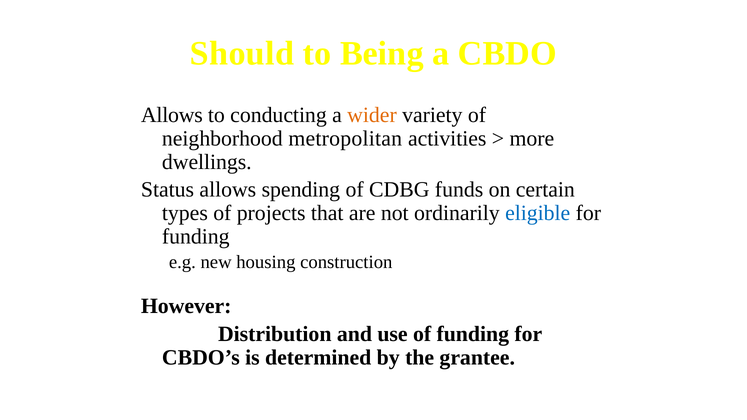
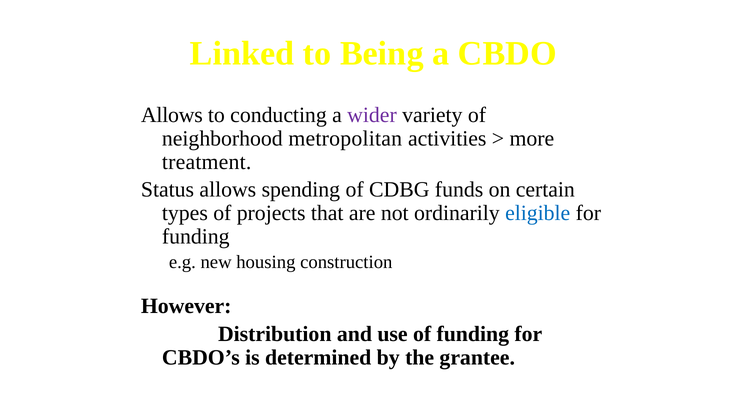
Should: Should -> Linked (242, 54)
wider colour: orange -> purple (372, 115)
dwellings: dwellings -> treatment (207, 162)
